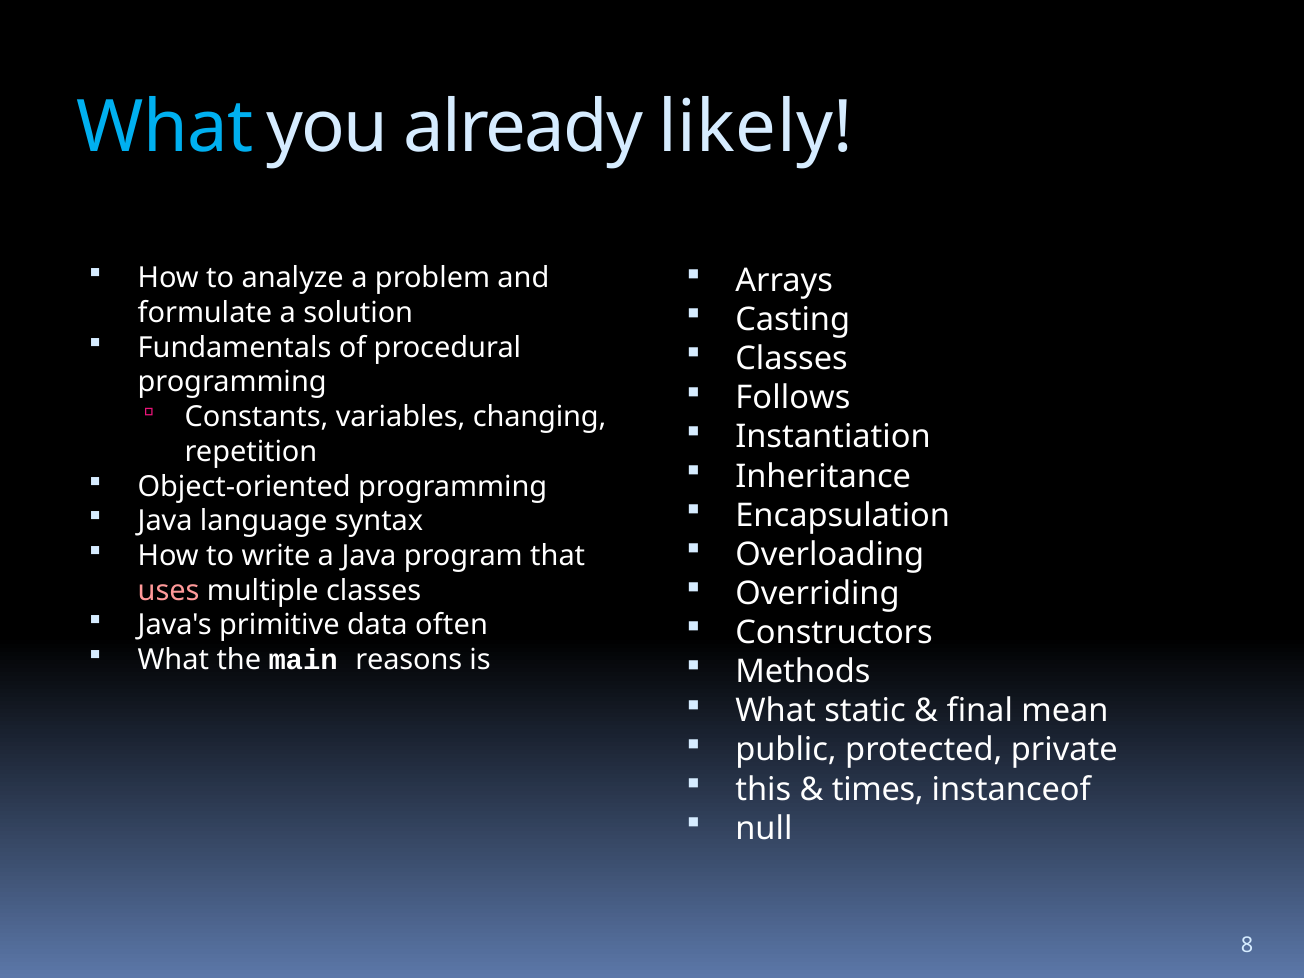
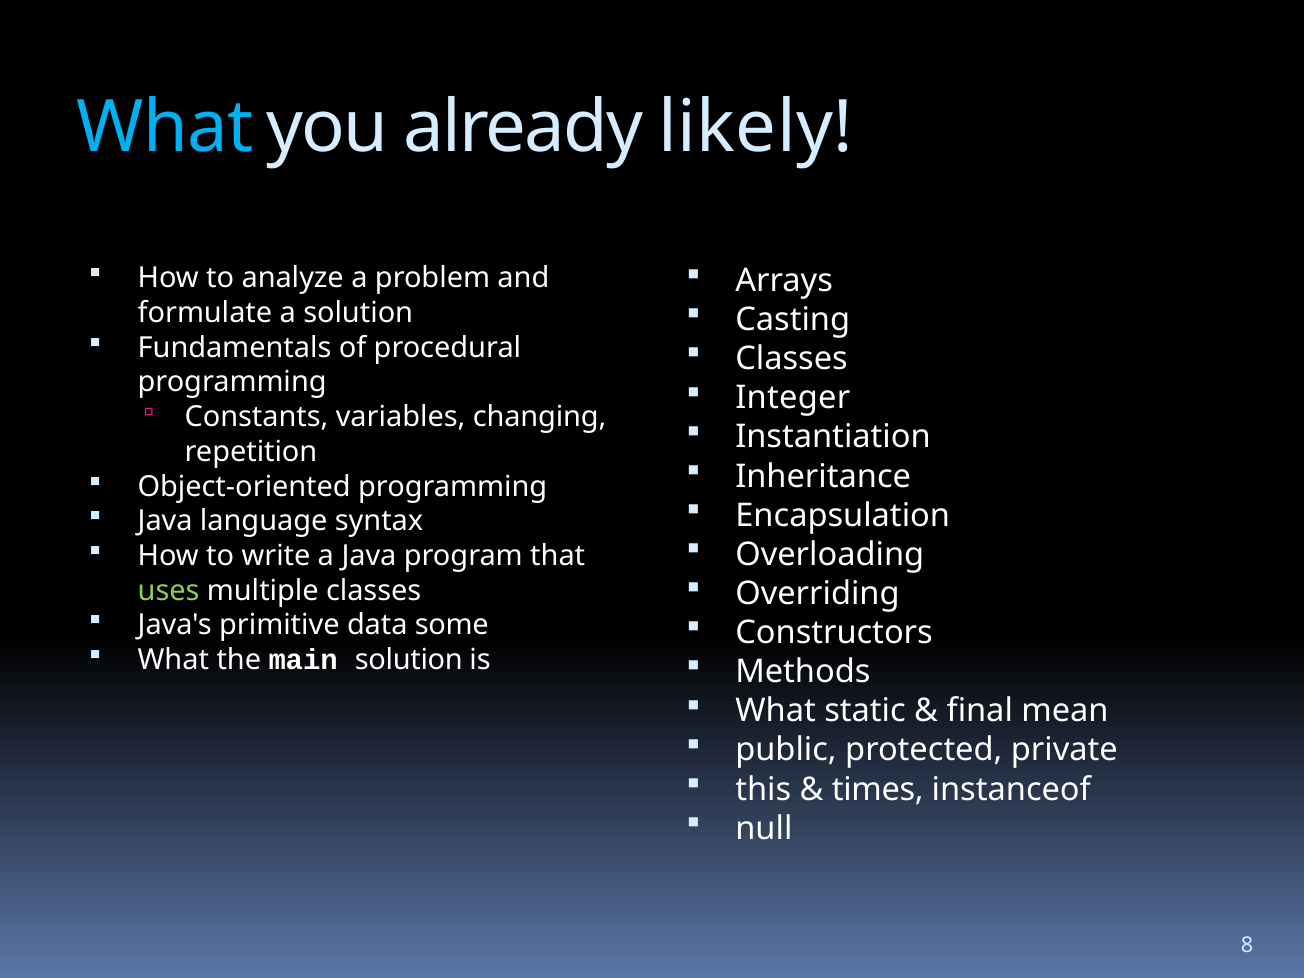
Follows: Follows -> Integer (793, 398)
uses colour: pink -> light green (169, 591)
often: often -> some (452, 625)
main reasons: reasons -> solution (409, 660)
